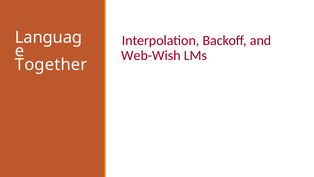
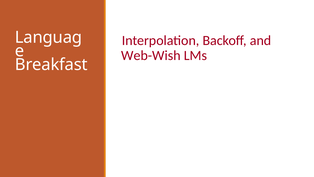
Together: Together -> Breakfast (51, 64)
